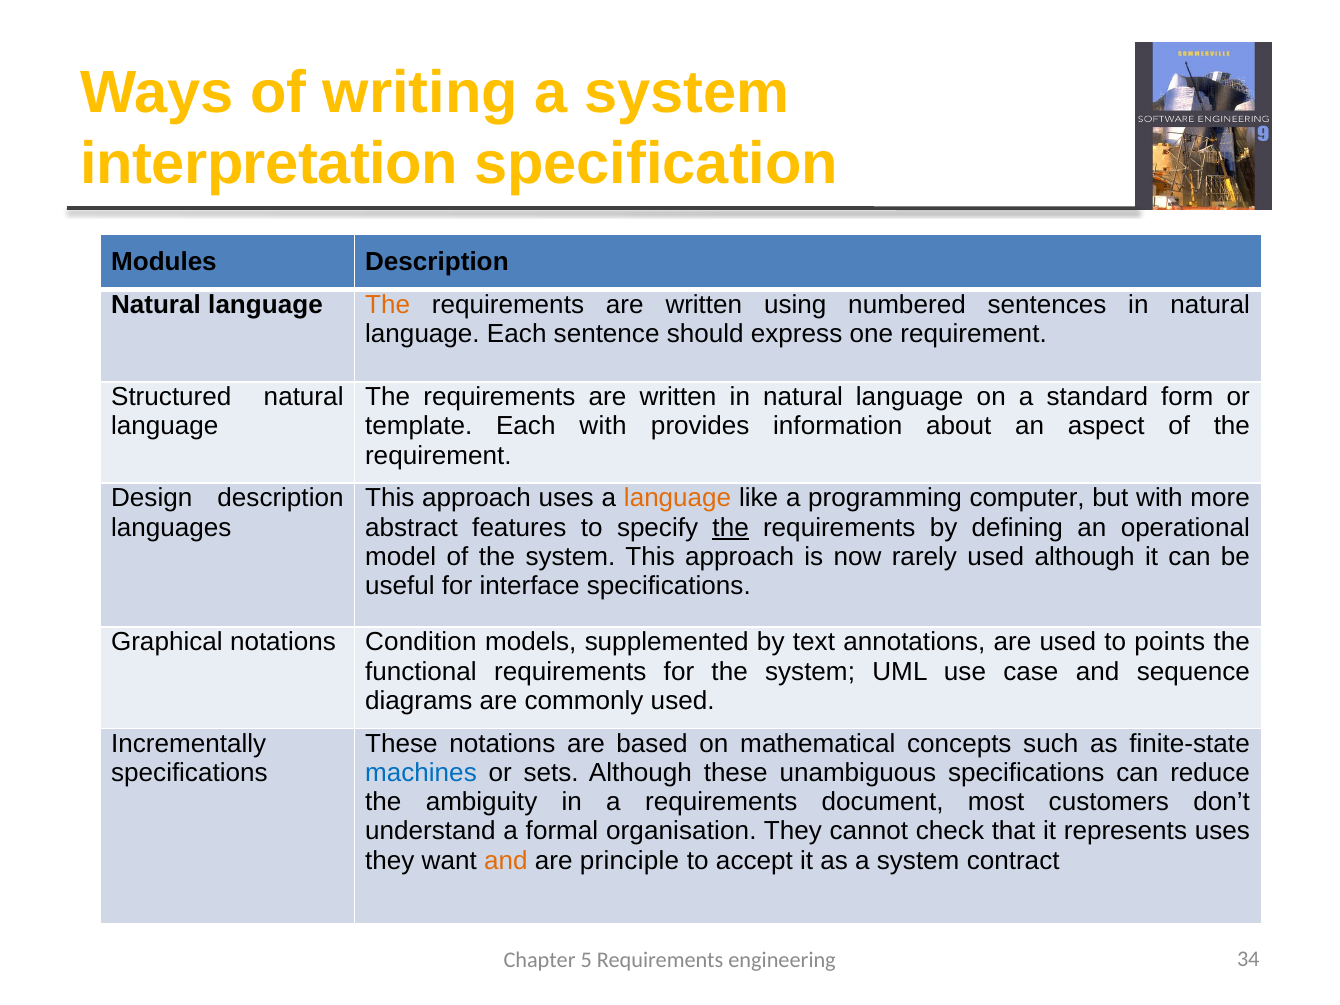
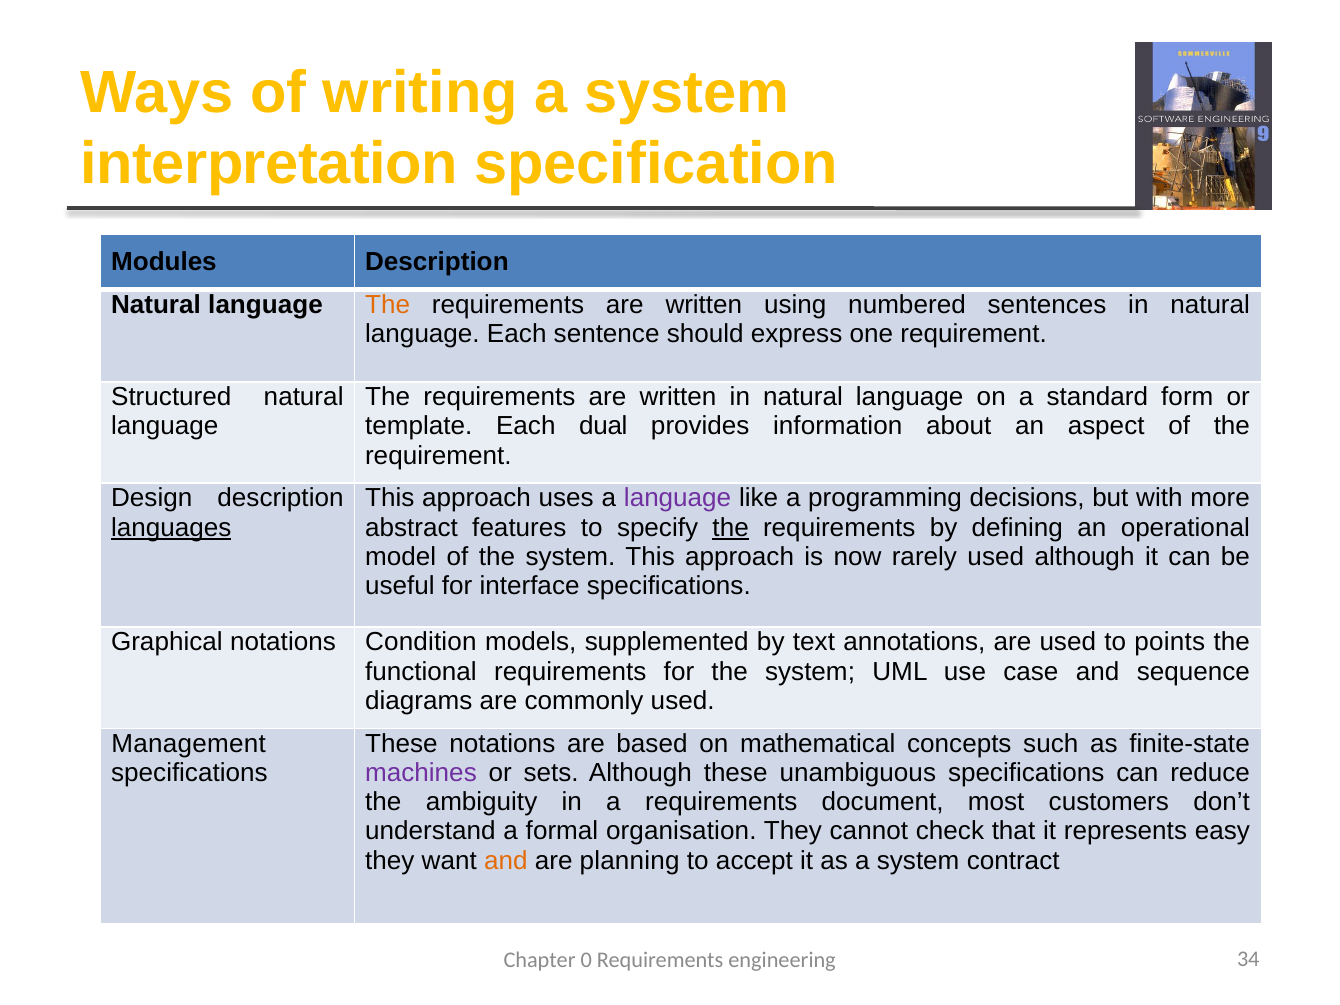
Each with: with -> dual (603, 426)
language colour: orange -> purple (678, 498)
computer: computer -> decisions (1027, 498)
languages underline: none -> present (171, 528)
Incrementally: Incrementally -> Management (189, 743)
machines colour: blue -> purple (421, 773)
represents uses: uses -> easy (1222, 831)
principle: principle -> planning (630, 861)
5: 5 -> 0 (586, 960)
